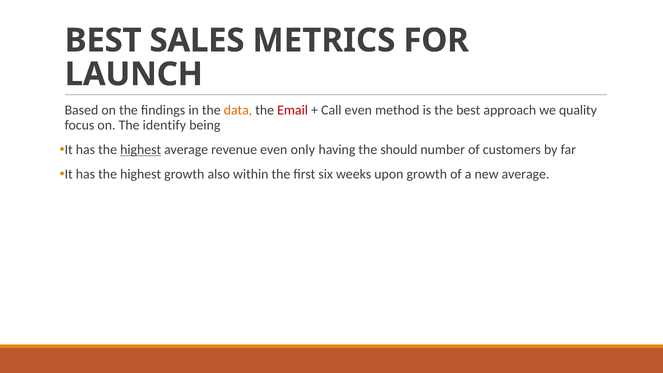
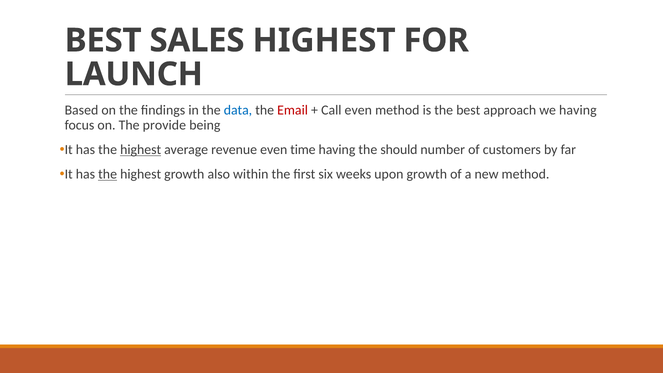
SALES METRICS: METRICS -> HIGHEST (324, 40)
data colour: orange -> blue (238, 110)
we quality: quality -> having (578, 110)
identify: identify -> provide (164, 125)
only: only -> time (303, 150)
the underline: none -> present (108, 174)
new average: average -> method (525, 174)
